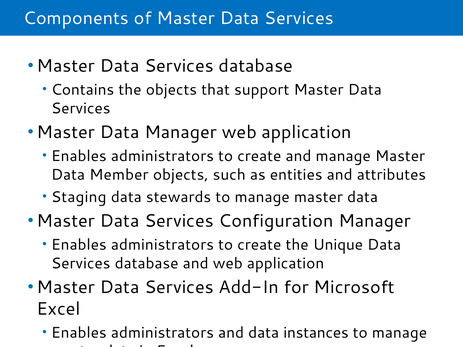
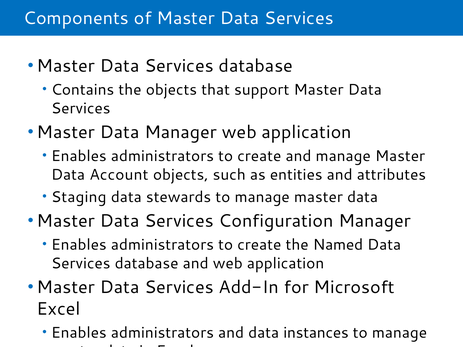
Member: Member -> Account (119, 175)
Unique: Unique -> Named (338, 245)
